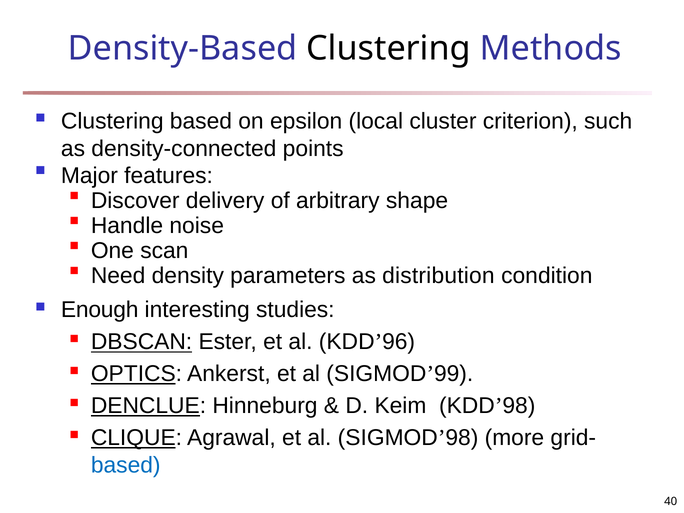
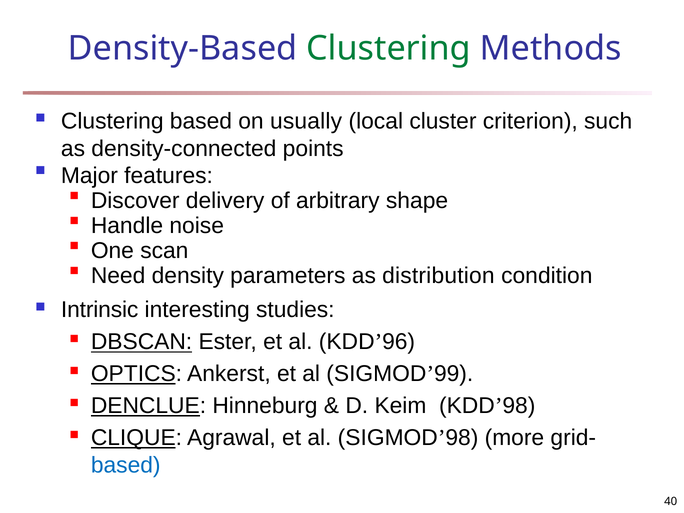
Clustering colour: black -> green (389, 48)
epsilon: epsilon -> usually (306, 121)
Enough: Enough -> Intrinsic (100, 310)
